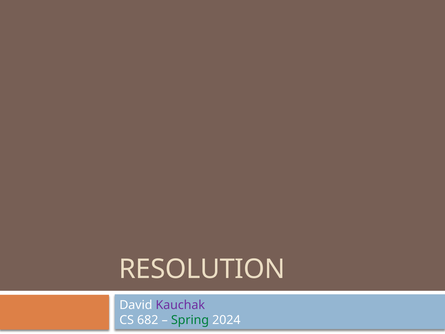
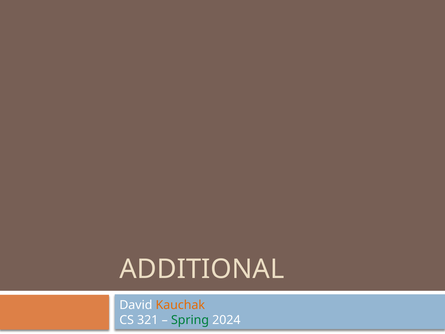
RESOLUTION: RESOLUTION -> ADDITIONAL (202, 269)
Kauchak colour: purple -> orange (180, 305)
682: 682 -> 321 (148, 320)
